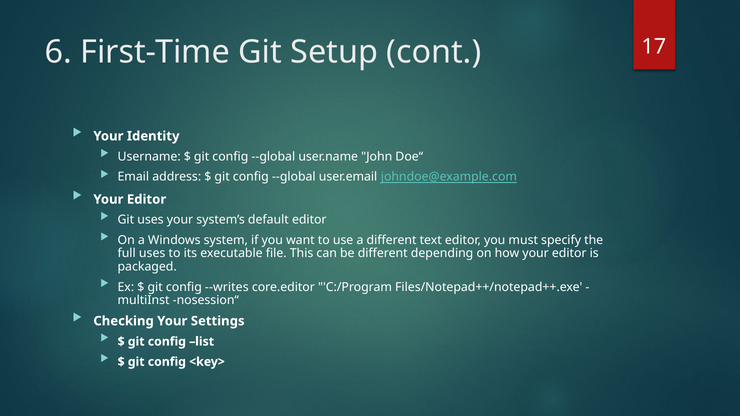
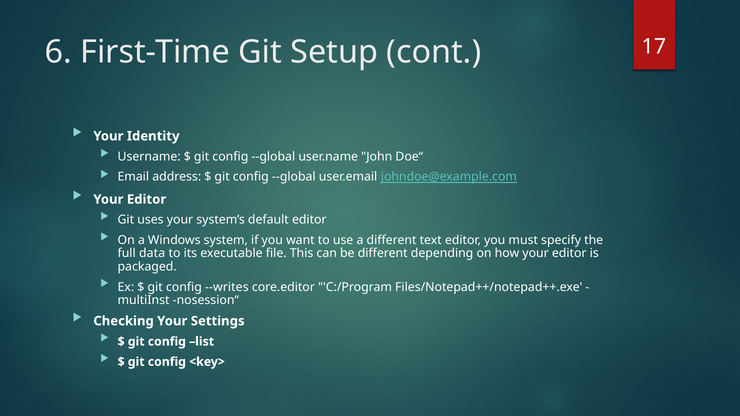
full uses: uses -> data (152, 254)
